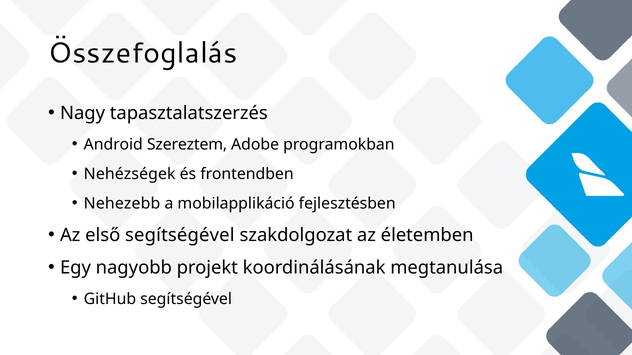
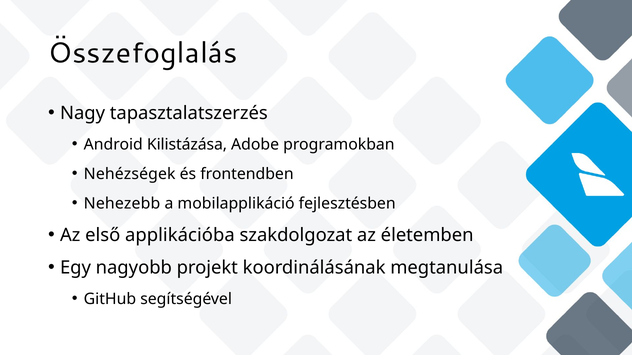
Szereztem: Szereztem -> Kilistázása (187, 145)
első segítségével: segítségével -> applikációba (180, 235)
